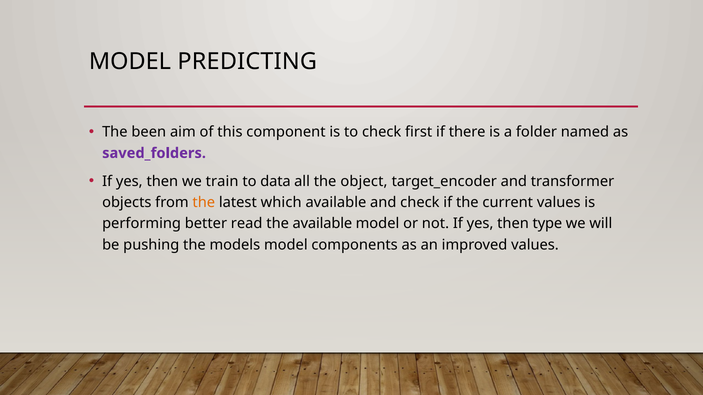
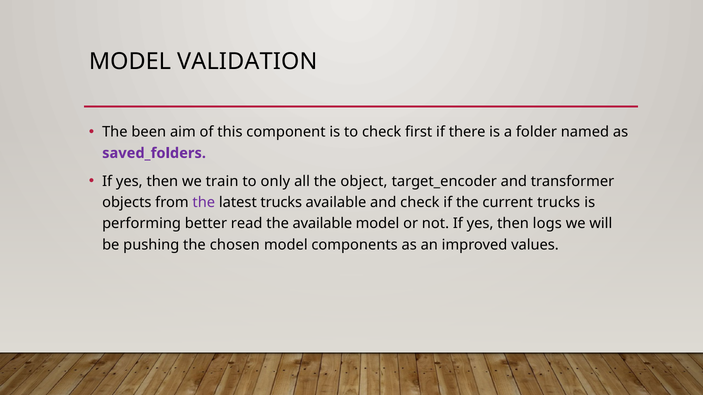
PREDICTING: PREDICTING -> VALIDATION (247, 62)
data: data -> only (275, 182)
the colour: orange -> purple (204, 203)
latest which: which -> trucks (281, 203)
current values: values -> trucks (559, 203)
type: type -> logs (547, 224)
models: models -> chosen (235, 245)
